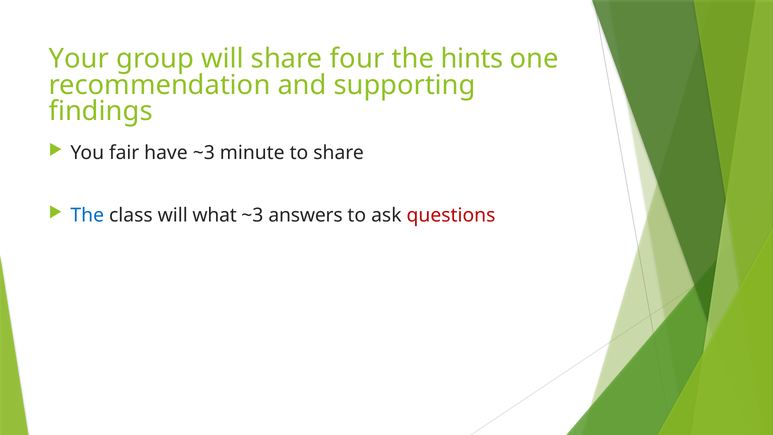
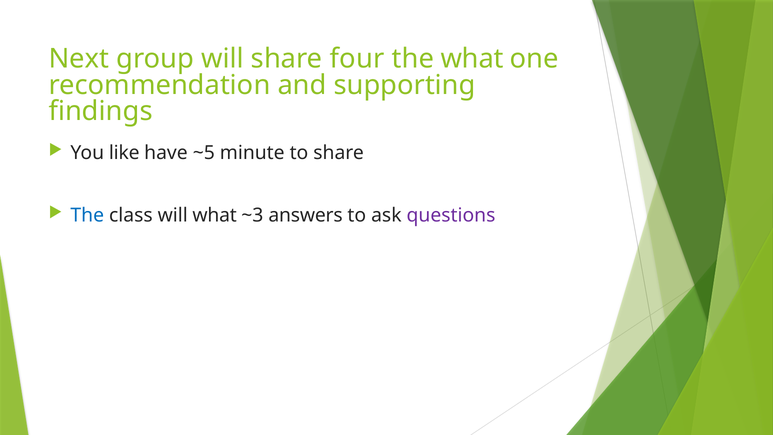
Your: Your -> Next (79, 59)
the hints: hints -> what (472, 59)
fair: fair -> like (124, 153)
have ~3: ~3 -> ~5 (204, 153)
questions colour: red -> purple (451, 215)
